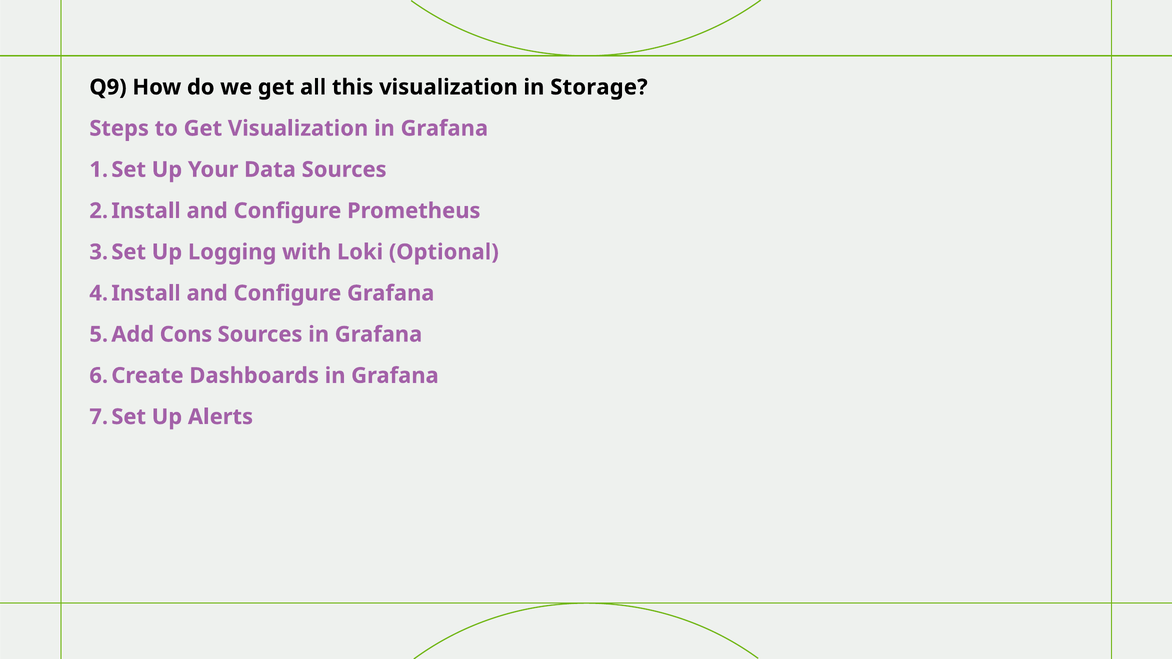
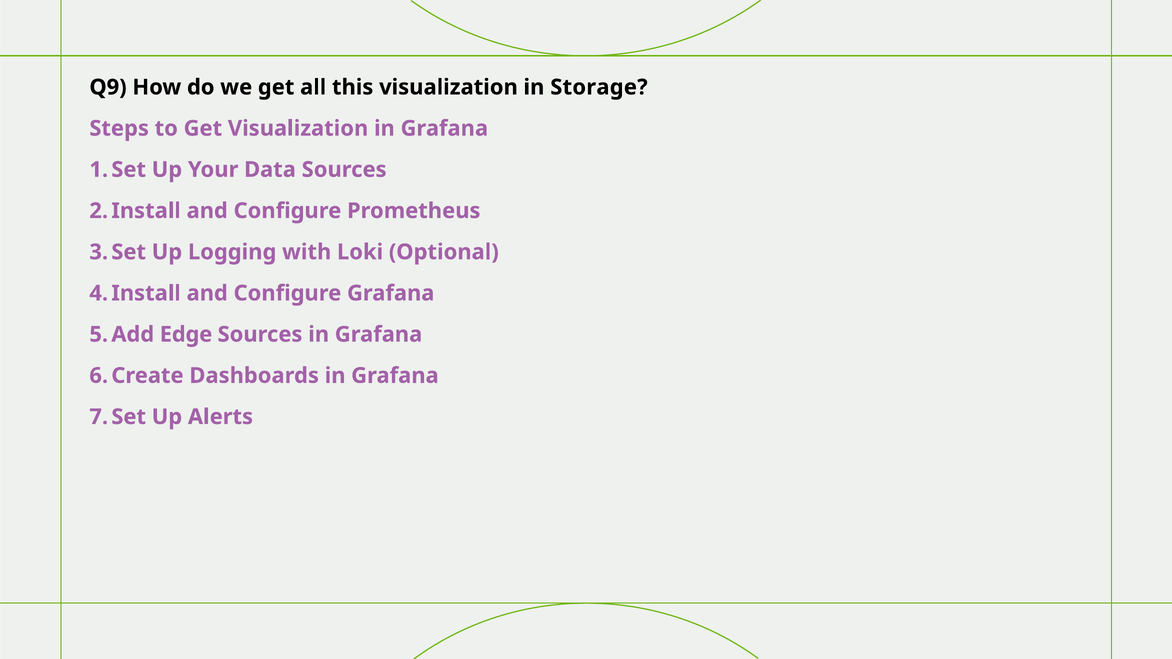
Cons: Cons -> Edge (186, 335)
